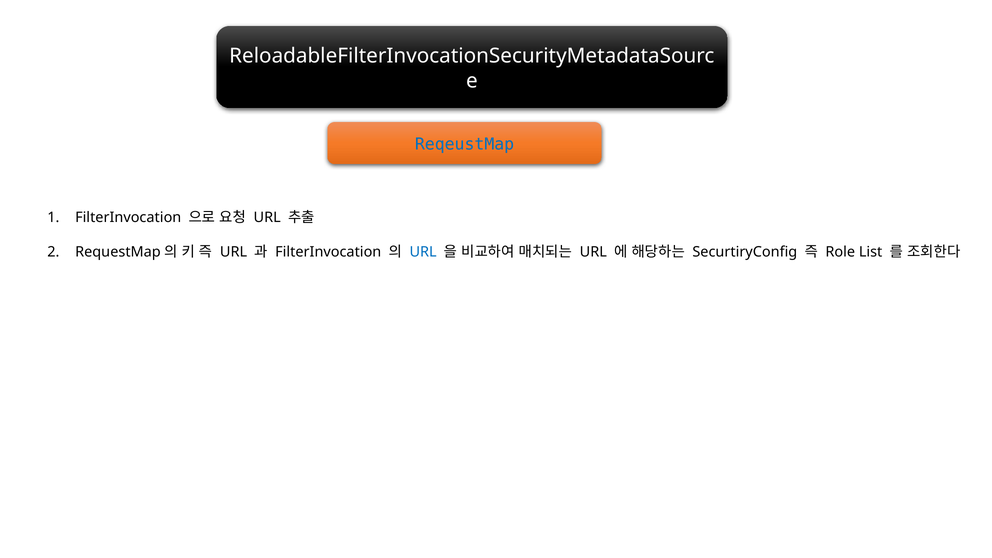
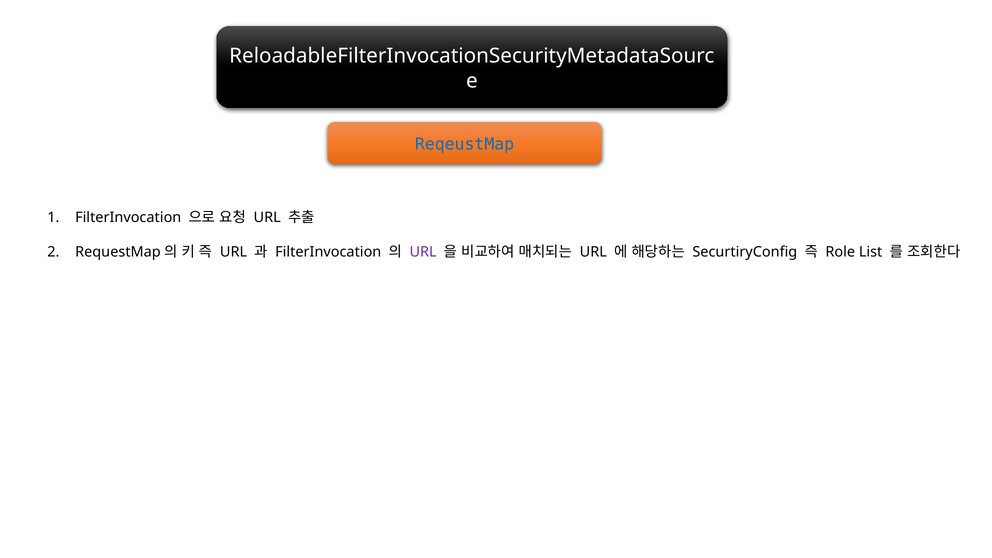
URL colour: blue -> purple (423, 252)
